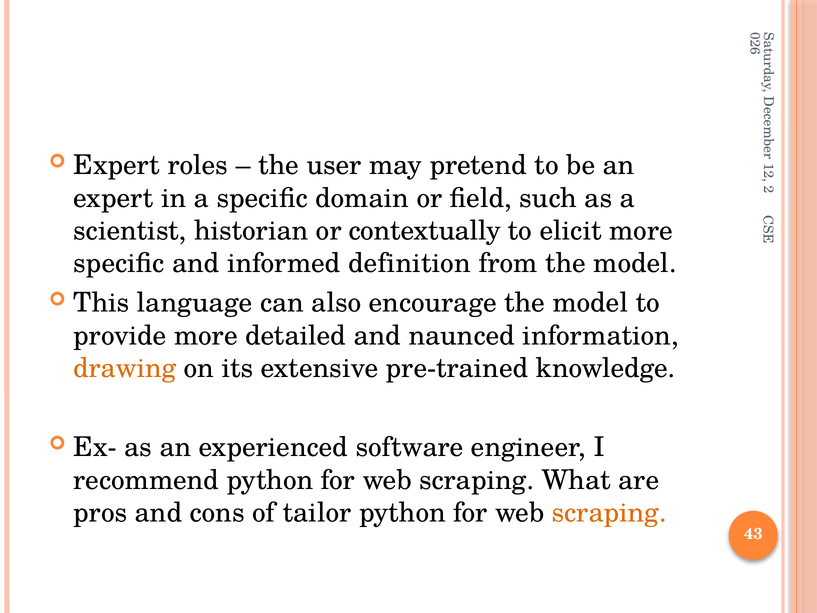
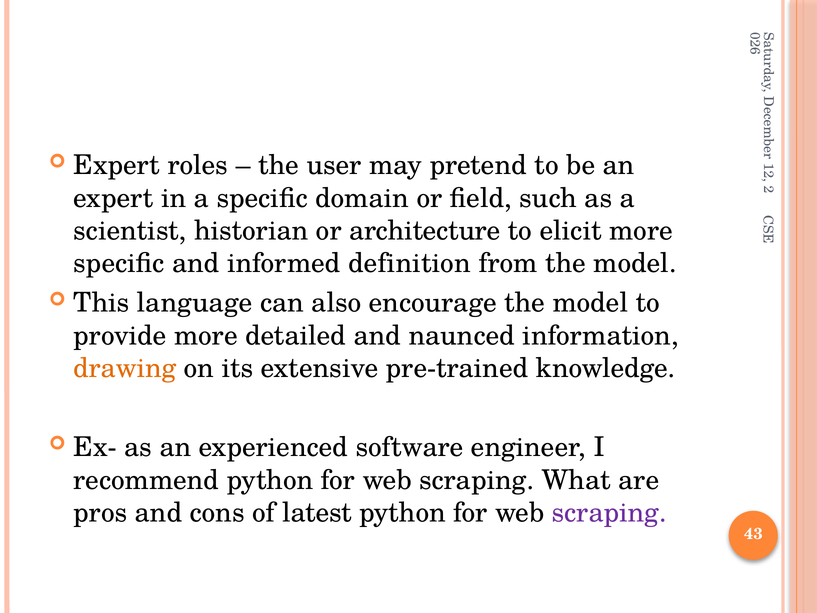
contextually: contextually -> architecture (425, 231)
tailor: tailor -> latest (317, 513)
scraping colour: orange -> purple (609, 513)
